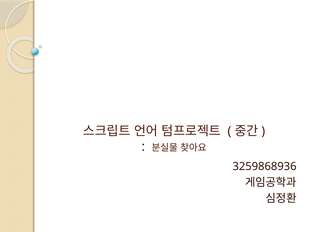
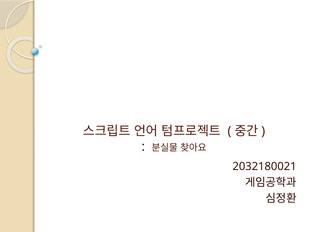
3259868936: 3259868936 -> 2032180021 (265, 167)
